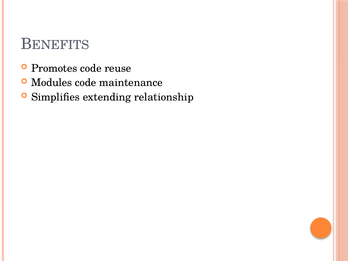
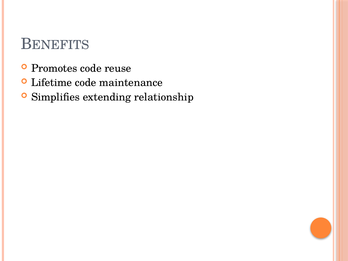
Modules: Modules -> Lifetime (52, 83)
